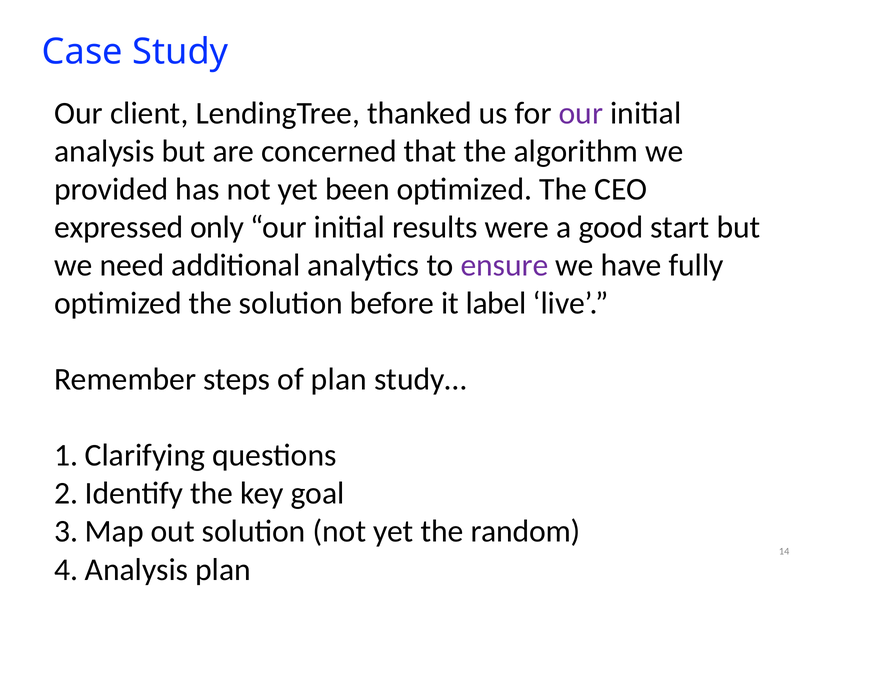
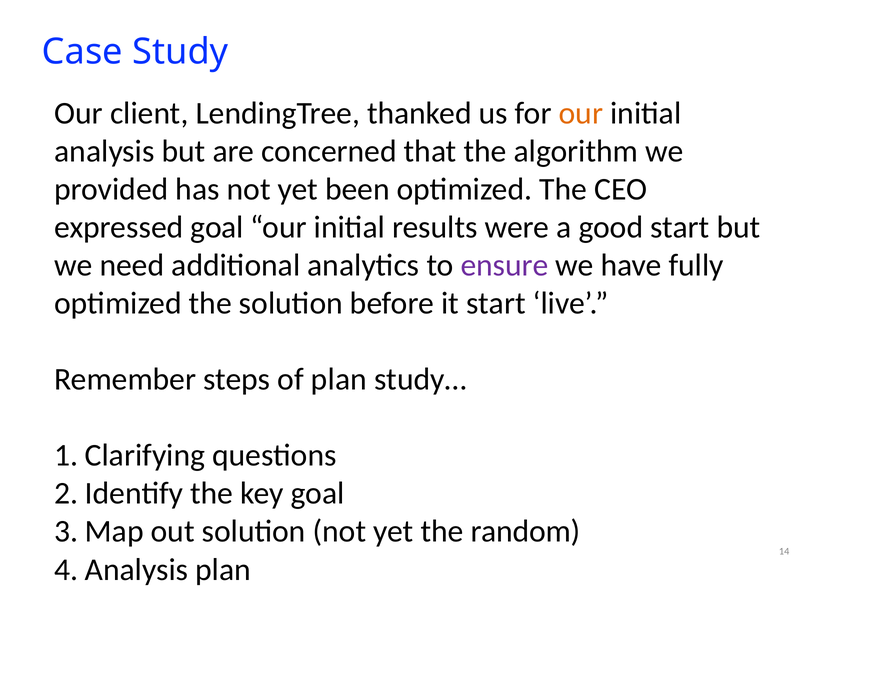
our colour: purple -> orange (581, 113)
expressed only: only -> goal (217, 228)
it label: label -> start (496, 304)
